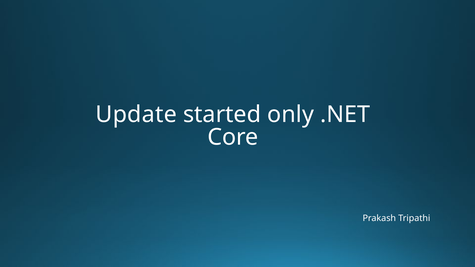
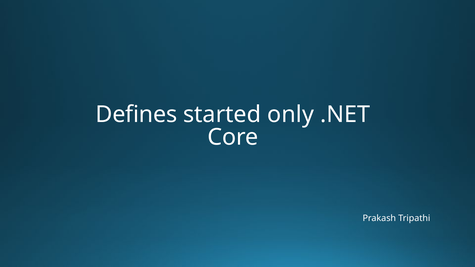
Update: Update -> Defines (136, 115)
